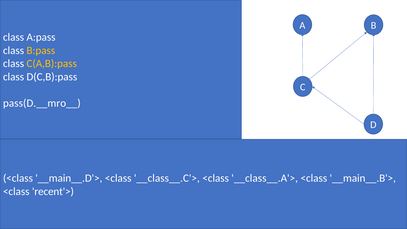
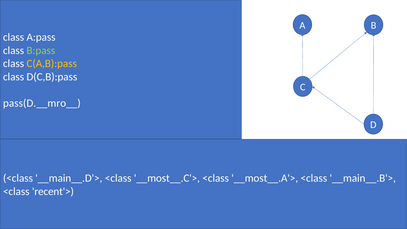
B:pass colour: yellow -> light green (41, 50)
__class__.C'>: __class__.C'> -> __most__.C'> (167, 178)
__class__.A'>: __class__.A'> -> __most__.A'> (265, 178)
